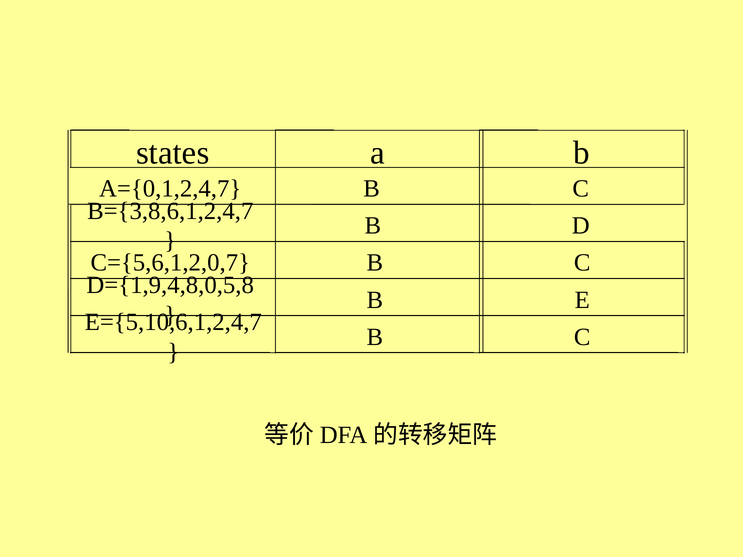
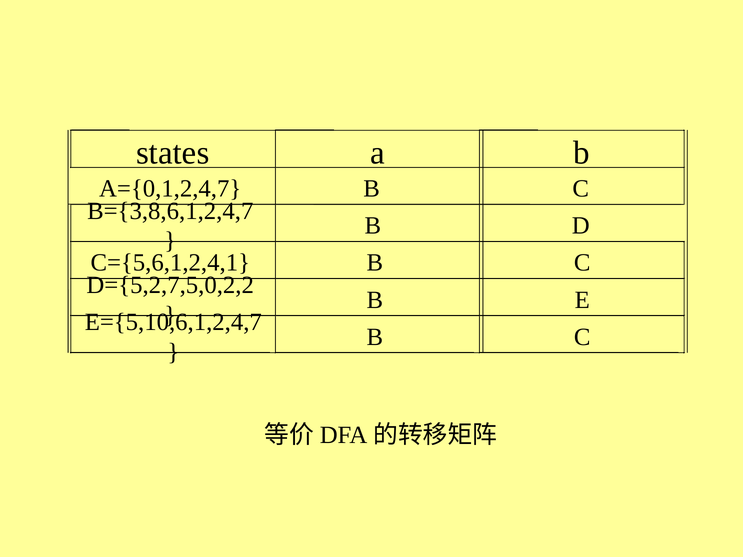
C={5,6,1,2,0,7: C={5,6,1,2,0,7 -> C={5,6,1,2,4,1 (170, 263)
D={1,9,4,8,0,5,8: D={1,9,4,8,0,5,8 -> D={5,2,7,5,0,2,2 (170, 285)
